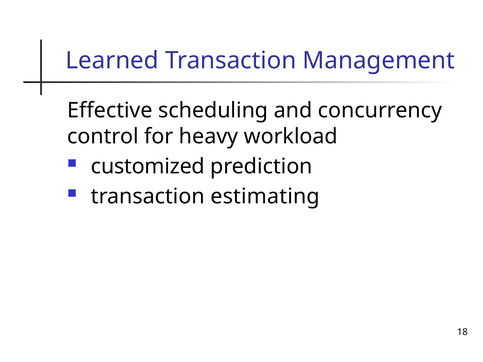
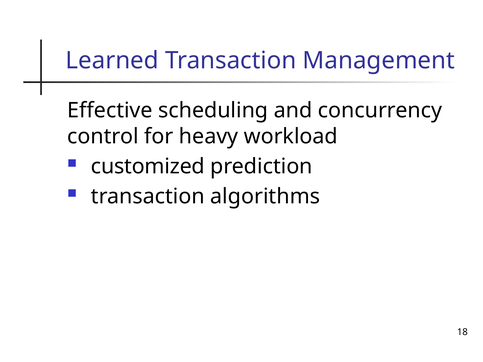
estimating: estimating -> algorithms (265, 196)
